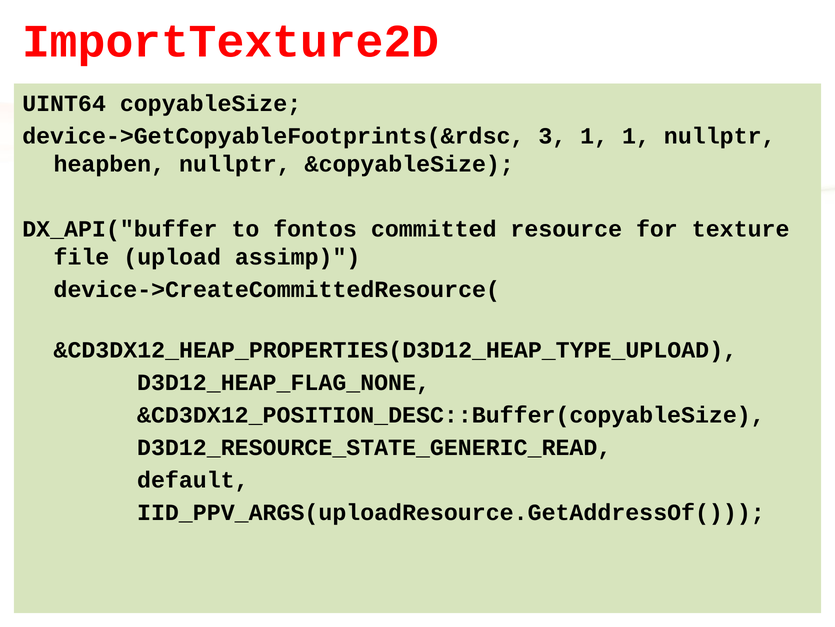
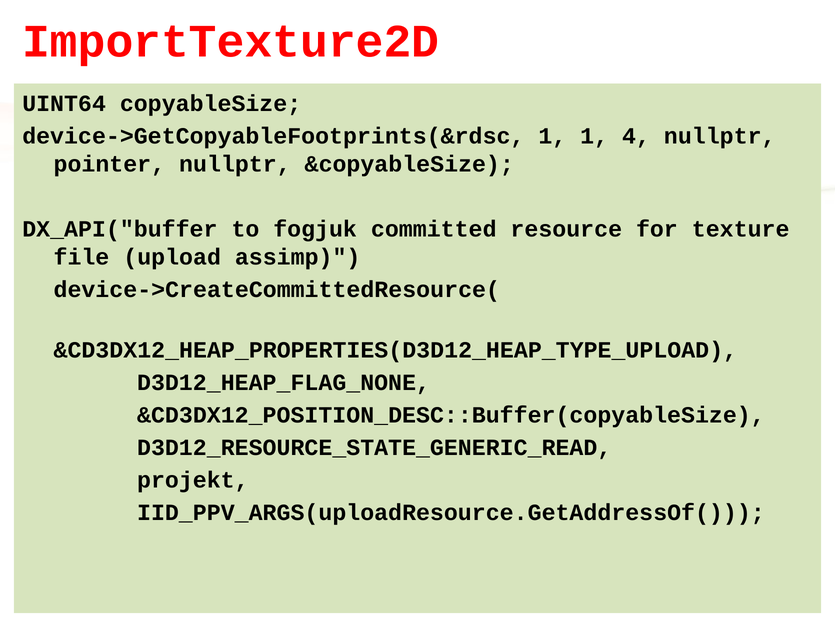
device->GetCopyableFootprints(&rdsc 3: 3 -> 1 (552, 136)
1 1: 1 -> 4 (636, 136)
heapben: heapben -> pointer (109, 164)
fontos: fontos -> fogjuk (315, 229)
default: default -> projekt (193, 480)
